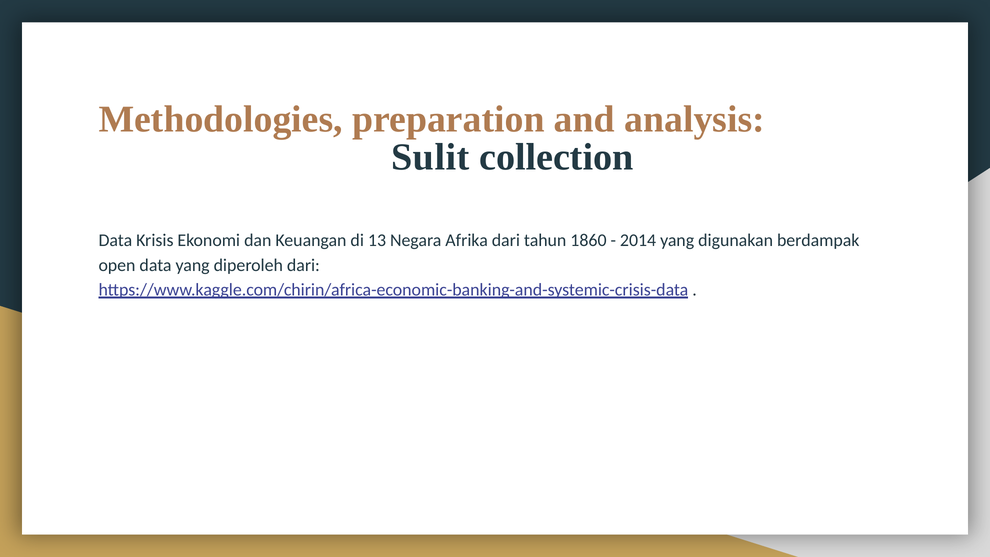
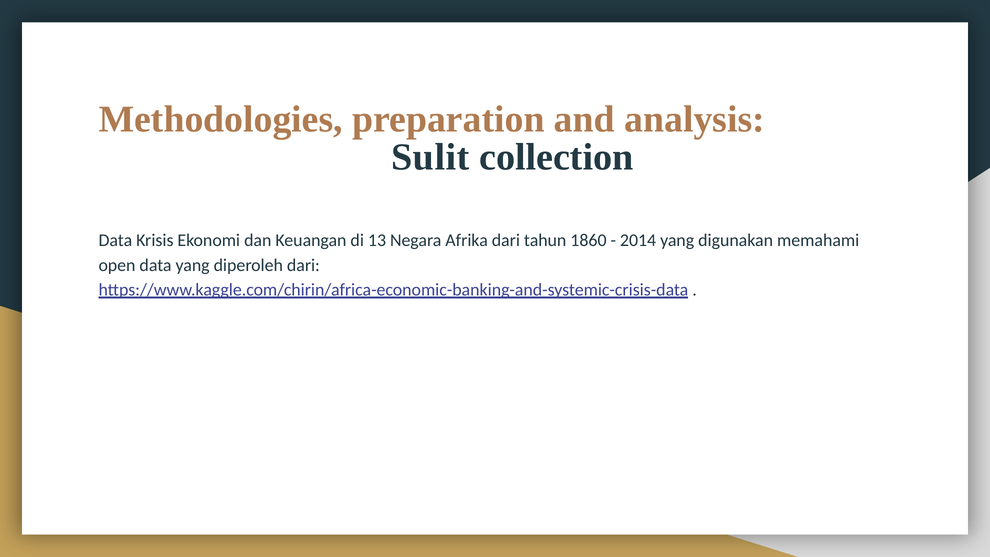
berdampak: berdampak -> memahami (818, 241)
